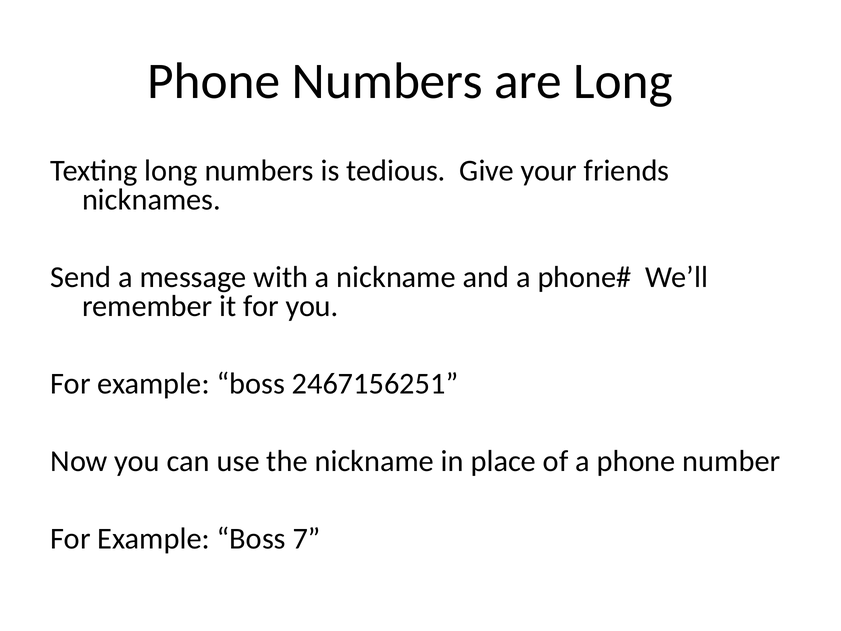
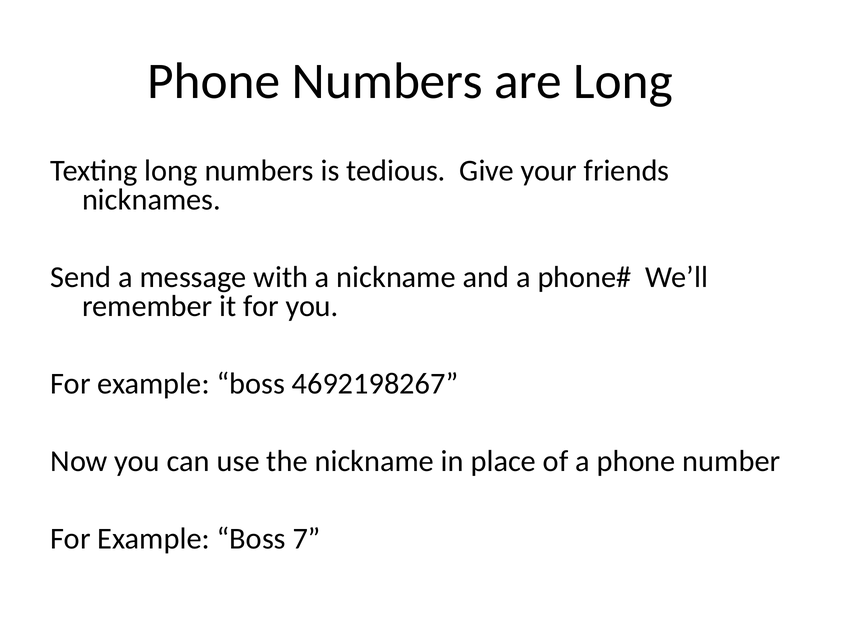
2467156251: 2467156251 -> 4692198267 (375, 384)
